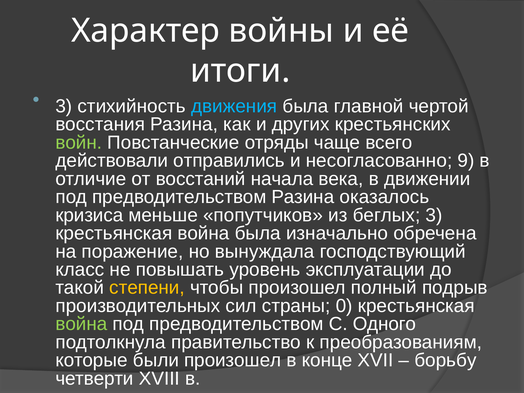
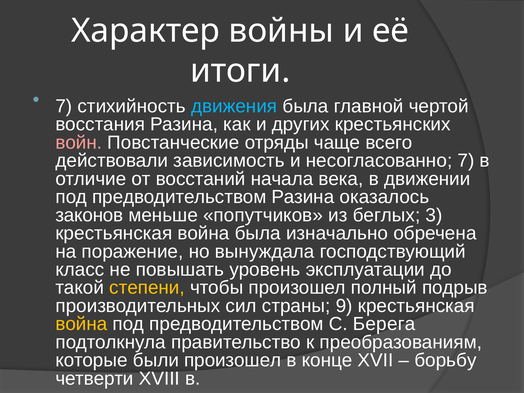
3: 3 -> 7 (64, 106)
войн colour: light green -> pink (79, 142)
отправились: отправились -> зависимость (229, 161)
несогласованно 9: 9 -> 7 (466, 161)
кризиса: кризиса -> законов (89, 215)
0: 0 -> 9 (344, 306)
война colour: light green -> yellow (81, 324)
Одного: Одного -> Берега (384, 324)
